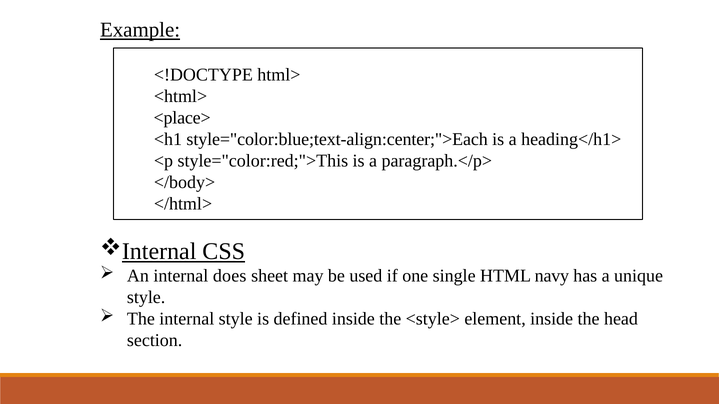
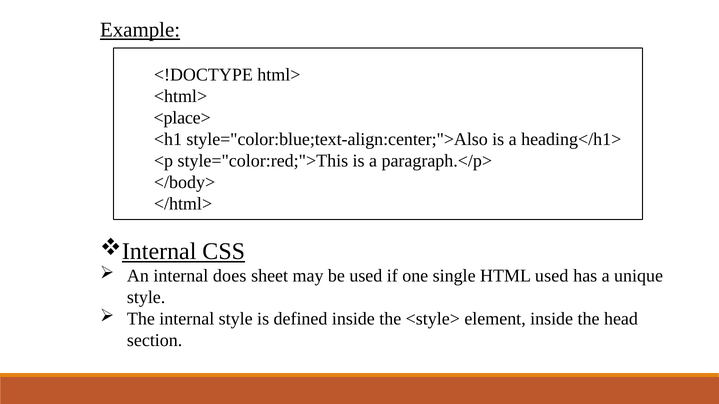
style="color:blue;text-align:center;">Each: style="color:blue;text-align:center;">Each -> style="color:blue;text-align:center;">Also (337, 140)
HTML navy: navy -> used (552, 276)
